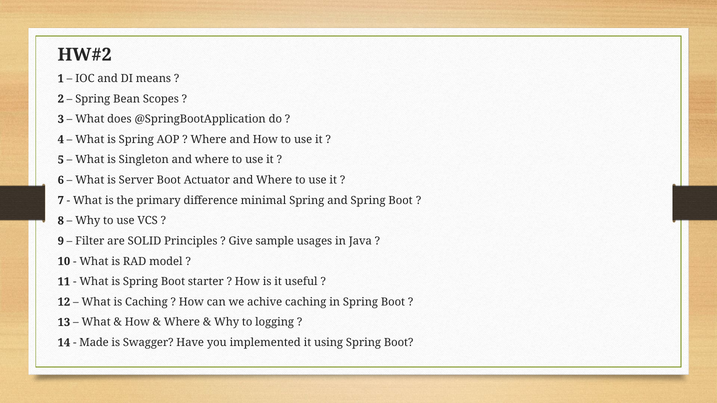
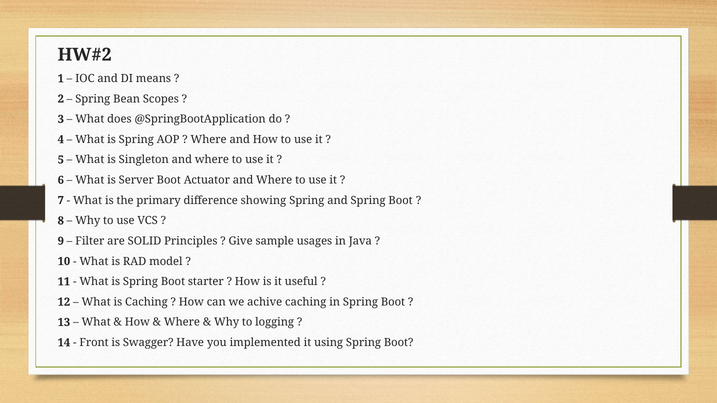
minimal: minimal -> showing (263, 201)
Made: Made -> Front (94, 343)
